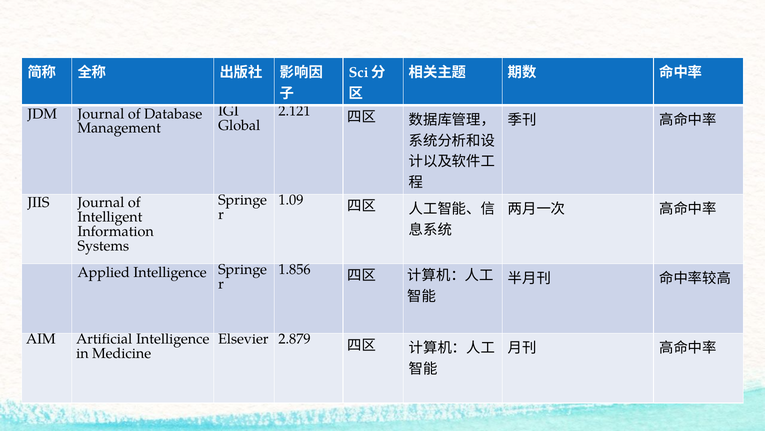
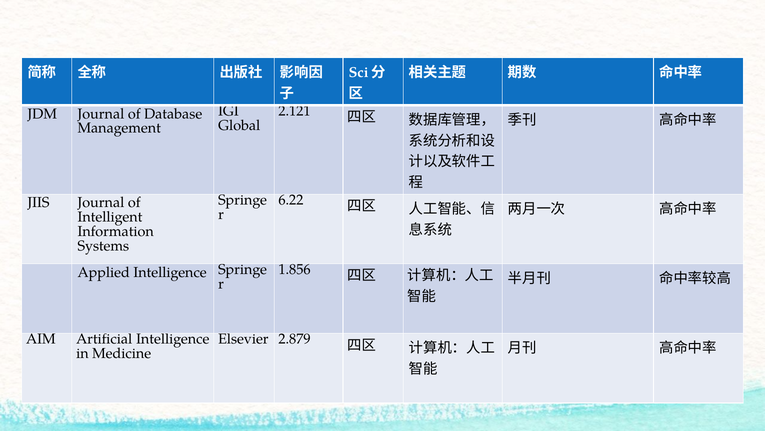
1.09: 1.09 -> 6.22 (291, 200)
